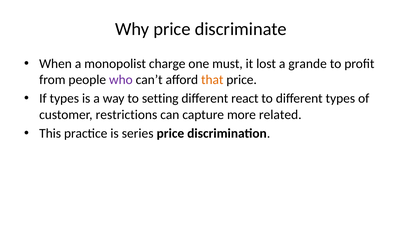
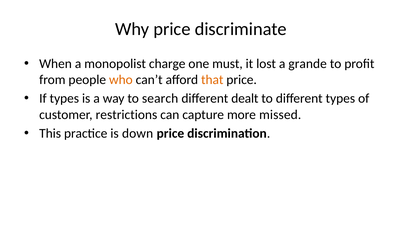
who colour: purple -> orange (121, 80)
setting: setting -> search (160, 99)
react: react -> dealt (245, 99)
related: related -> missed (280, 115)
series: series -> down (138, 133)
